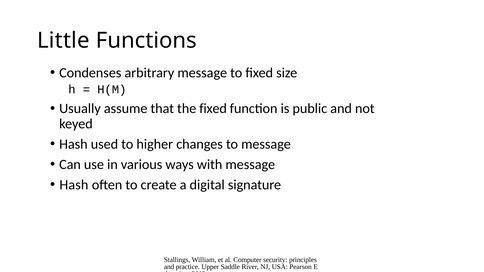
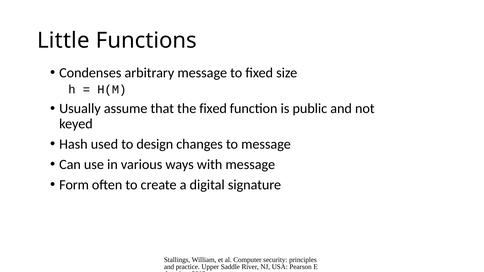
higher: higher -> design (155, 144)
Hash: Hash -> Form (74, 185)
